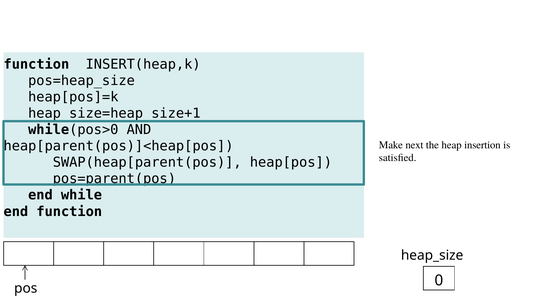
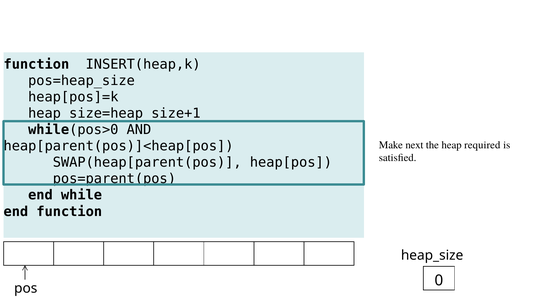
insertion: insertion -> required (482, 145)
